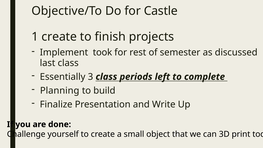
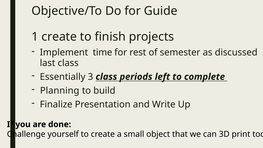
Castle: Castle -> Guide (161, 11)
took: took -> time (102, 52)
